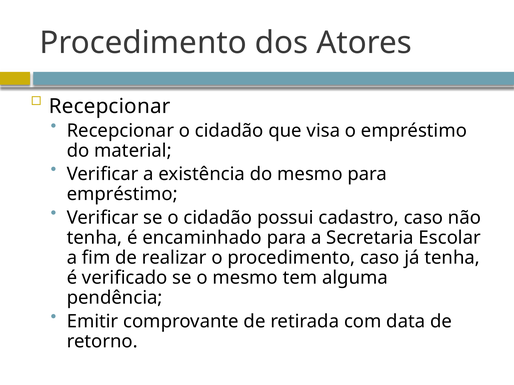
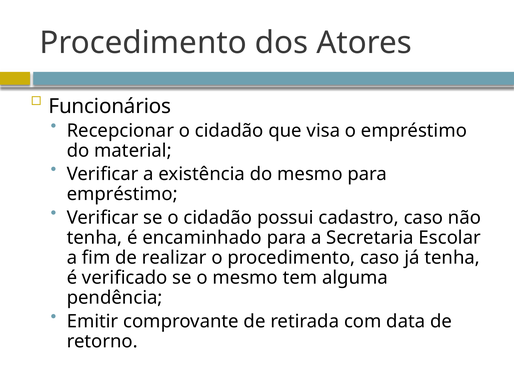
Recepcionar: Recepcionar -> Funcionários (110, 106)
